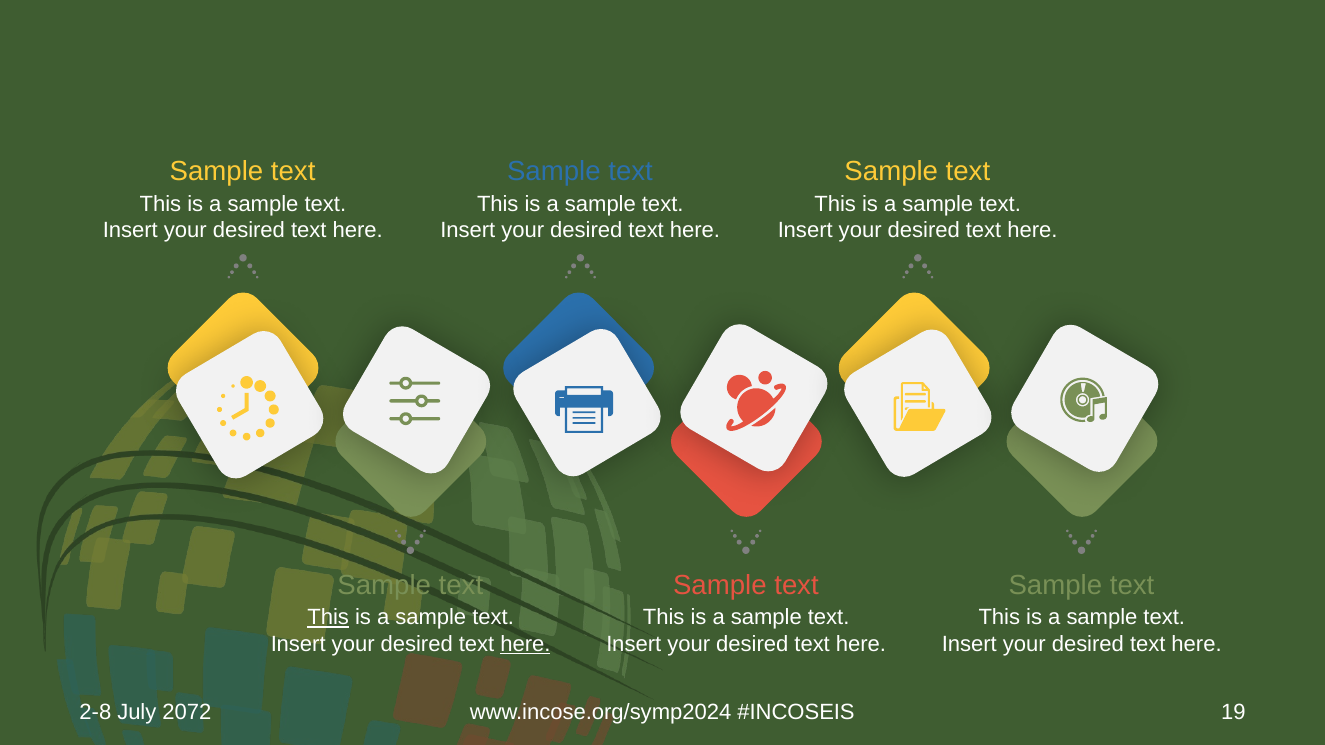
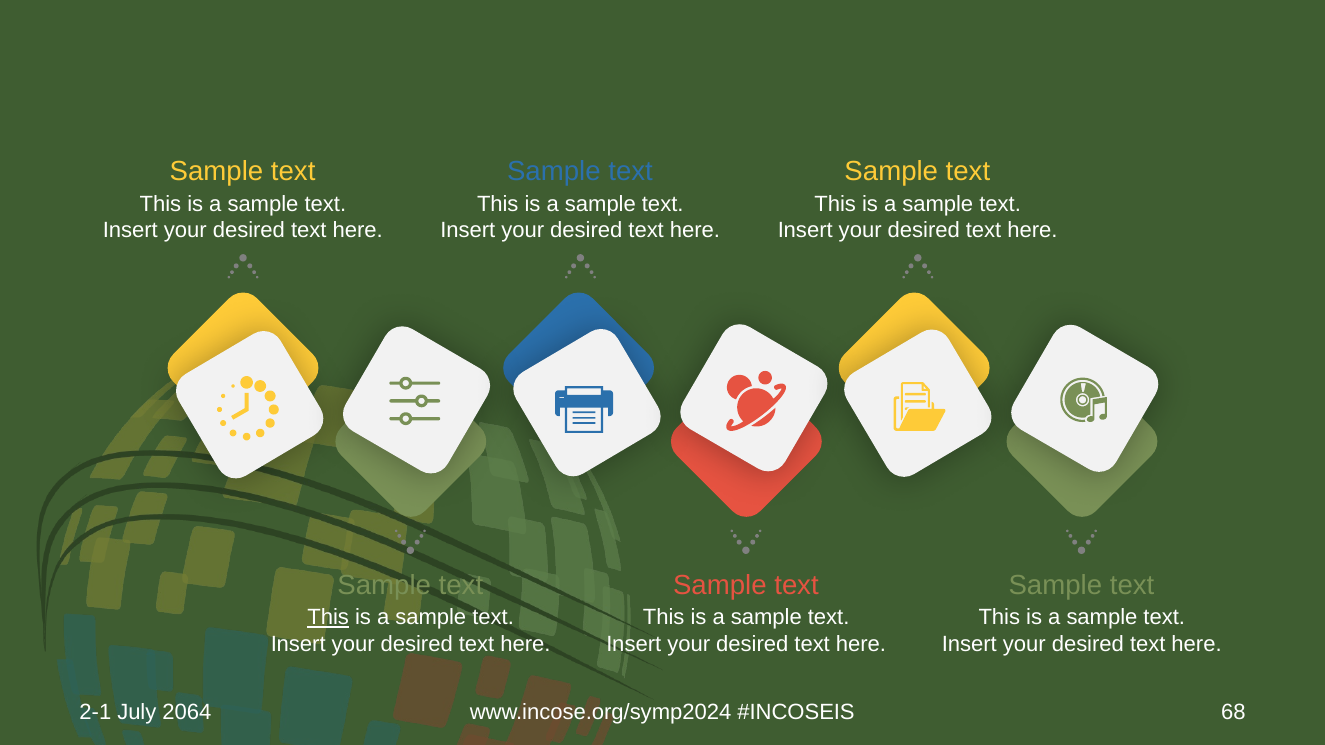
here underline: present -> none (525, 644)
2-8: 2-8 -> 2-1 (95, 712)
2072: 2072 -> 2064 (187, 712)
19: 19 -> 68 (1233, 712)
